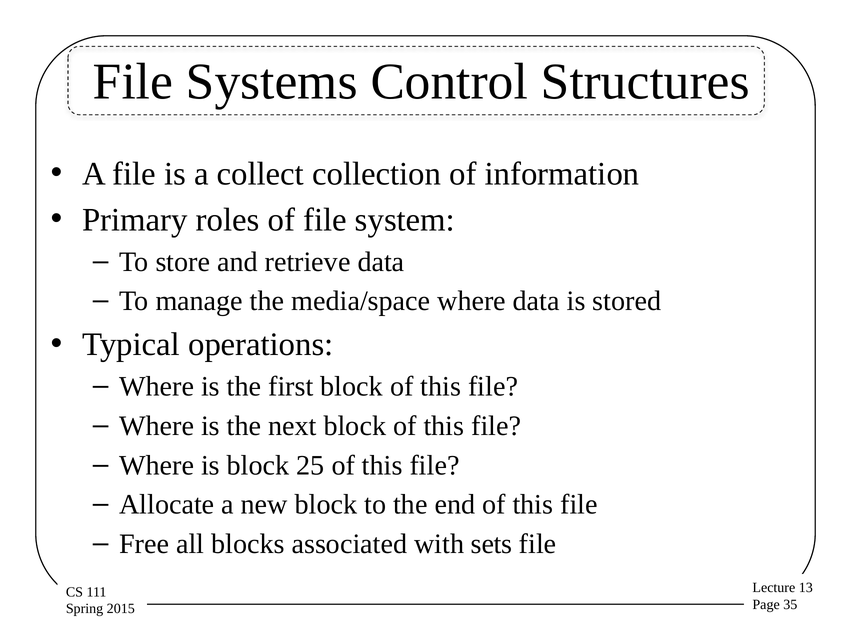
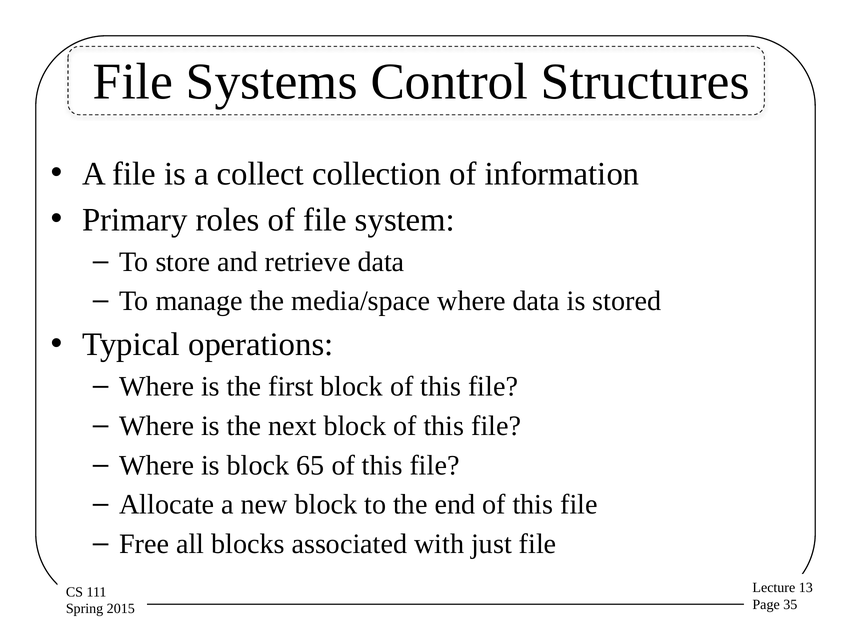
25: 25 -> 65 (310, 465)
sets: sets -> just (491, 544)
